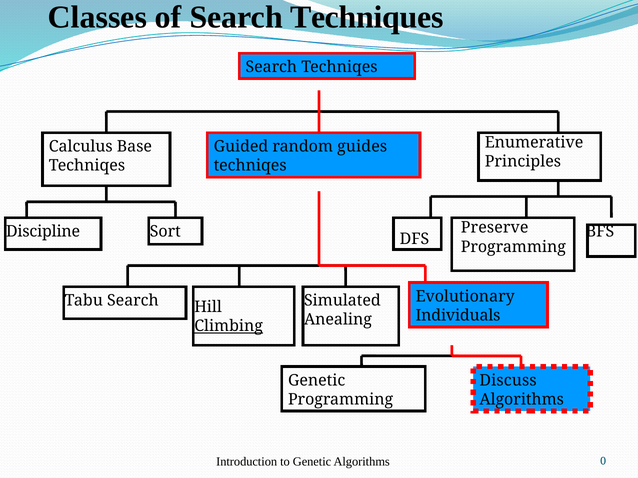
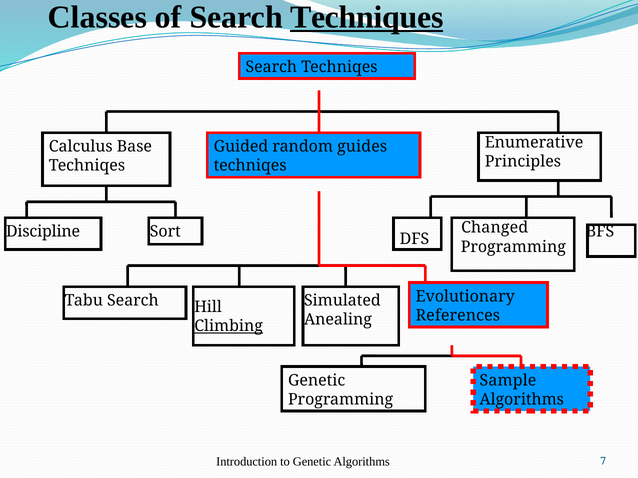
Techniques underline: none -> present (367, 17)
Preserve: Preserve -> Changed (495, 228)
Individuals: Individuals -> References (458, 316)
Discuss: Discuss -> Sample (508, 381)
0: 0 -> 7 (603, 462)
